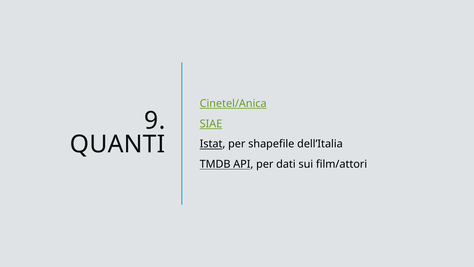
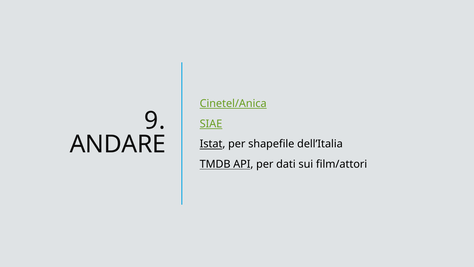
QUANTI: QUANTI -> ANDARE (118, 144)
